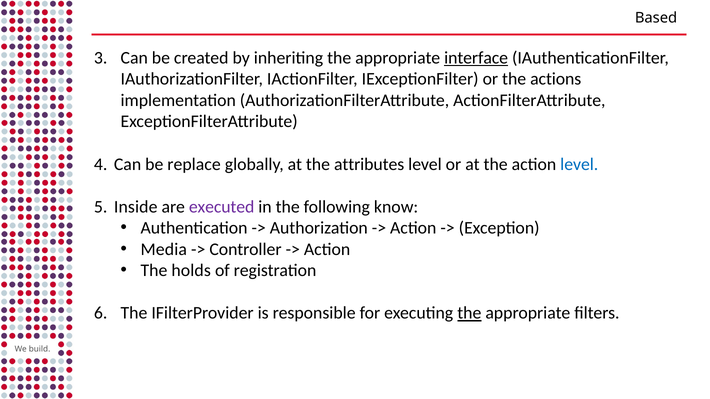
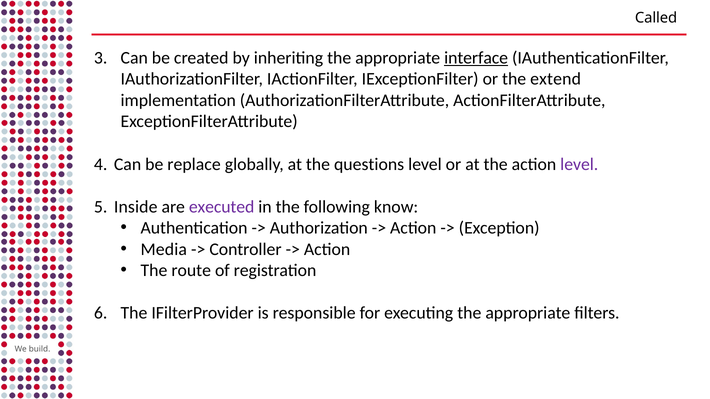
Based: Based -> Called (656, 18)
actions: actions -> extend (556, 79)
attributes: attributes -> questions (369, 164)
level colour: blue -> purple (579, 164)
holds: holds -> route (191, 271)
the underline: present -> none (469, 313)
